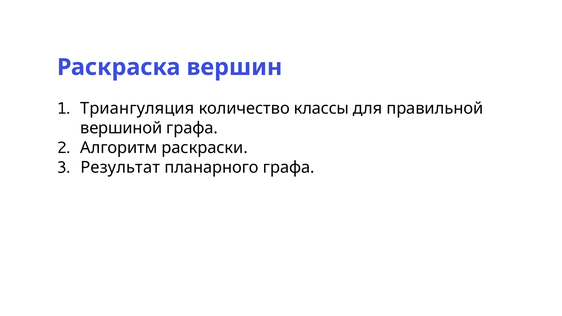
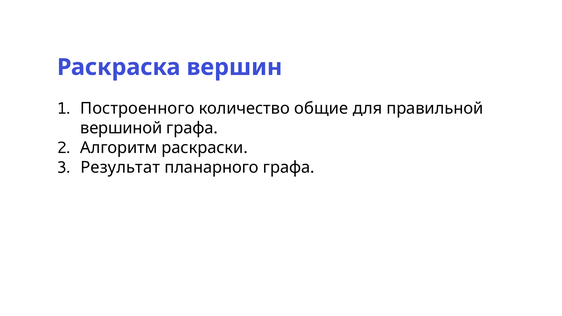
Триангуляция: Триангуляция -> Построенного (137, 108)
классы: классы -> общие (321, 108)
